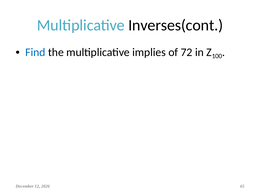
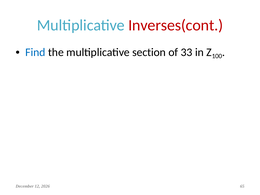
Inverses(cont colour: black -> red (176, 25)
implies: implies -> section (149, 52)
72: 72 -> 33 (187, 52)
